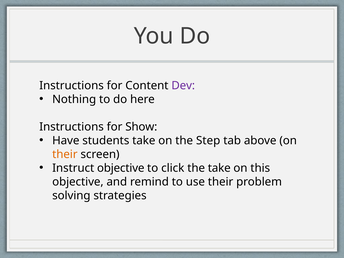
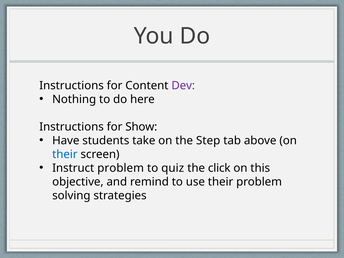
their colour: orange -> blue (65, 154)
Instruct objective: objective -> problem (121, 168)
click: click -> quiz (173, 168)
the take: take -> click (219, 168)
